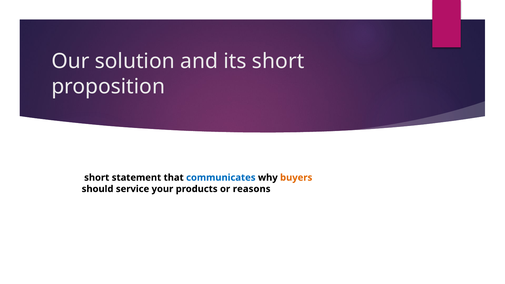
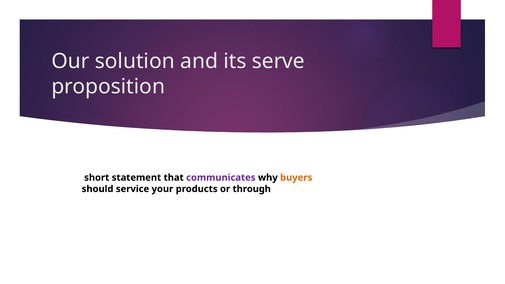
its short: short -> serve (278, 61)
communicates colour: blue -> purple (221, 178)
reasons: reasons -> through (252, 189)
